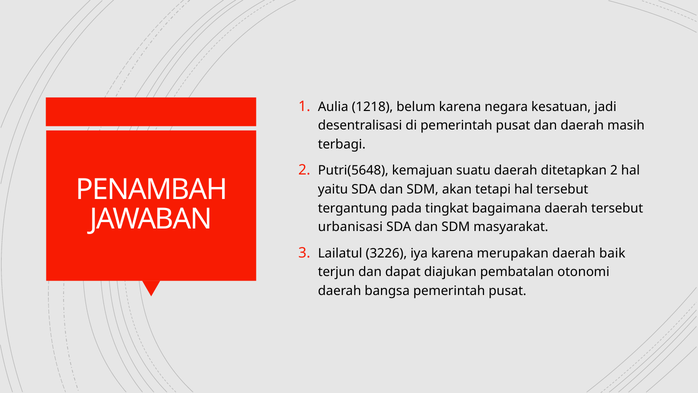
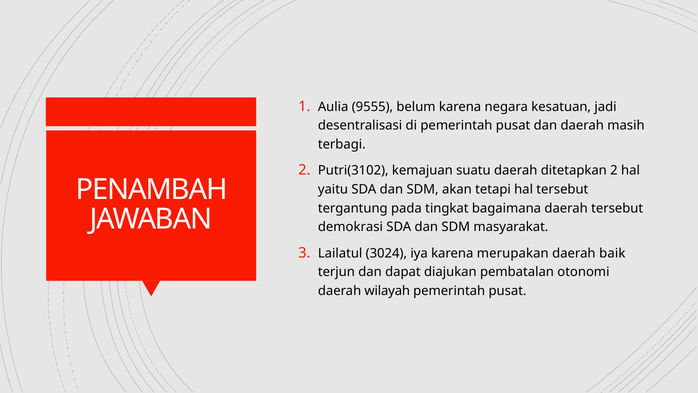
1218: 1218 -> 9555 (372, 107)
Putri(5648: Putri(5648 -> Putri(3102 (353, 170)
urbanisasi: urbanisasi -> demokrasi (350, 227)
3226: 3226 -> 3024 (386, 253)
bangsa: bangsa -> wilayah (387, 291)
